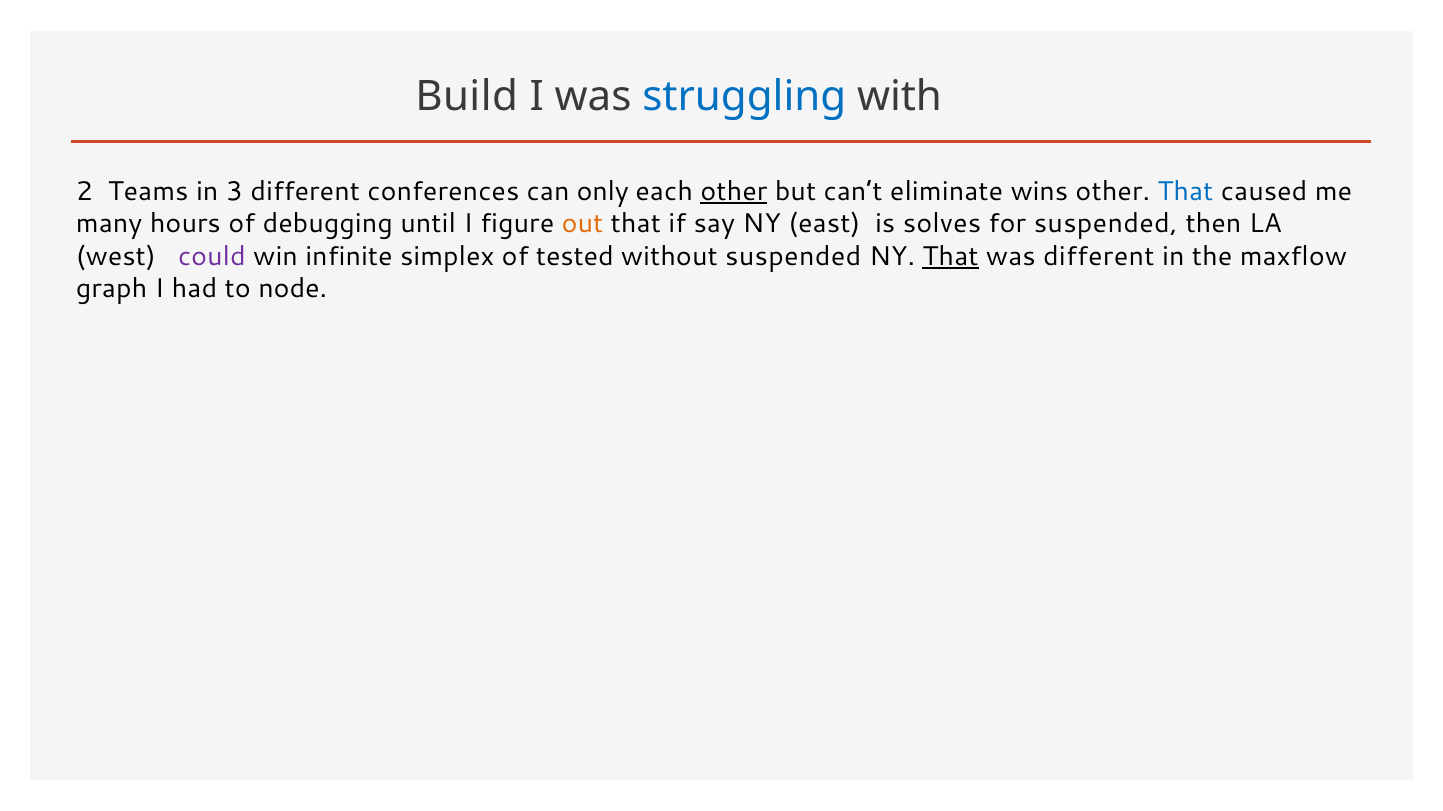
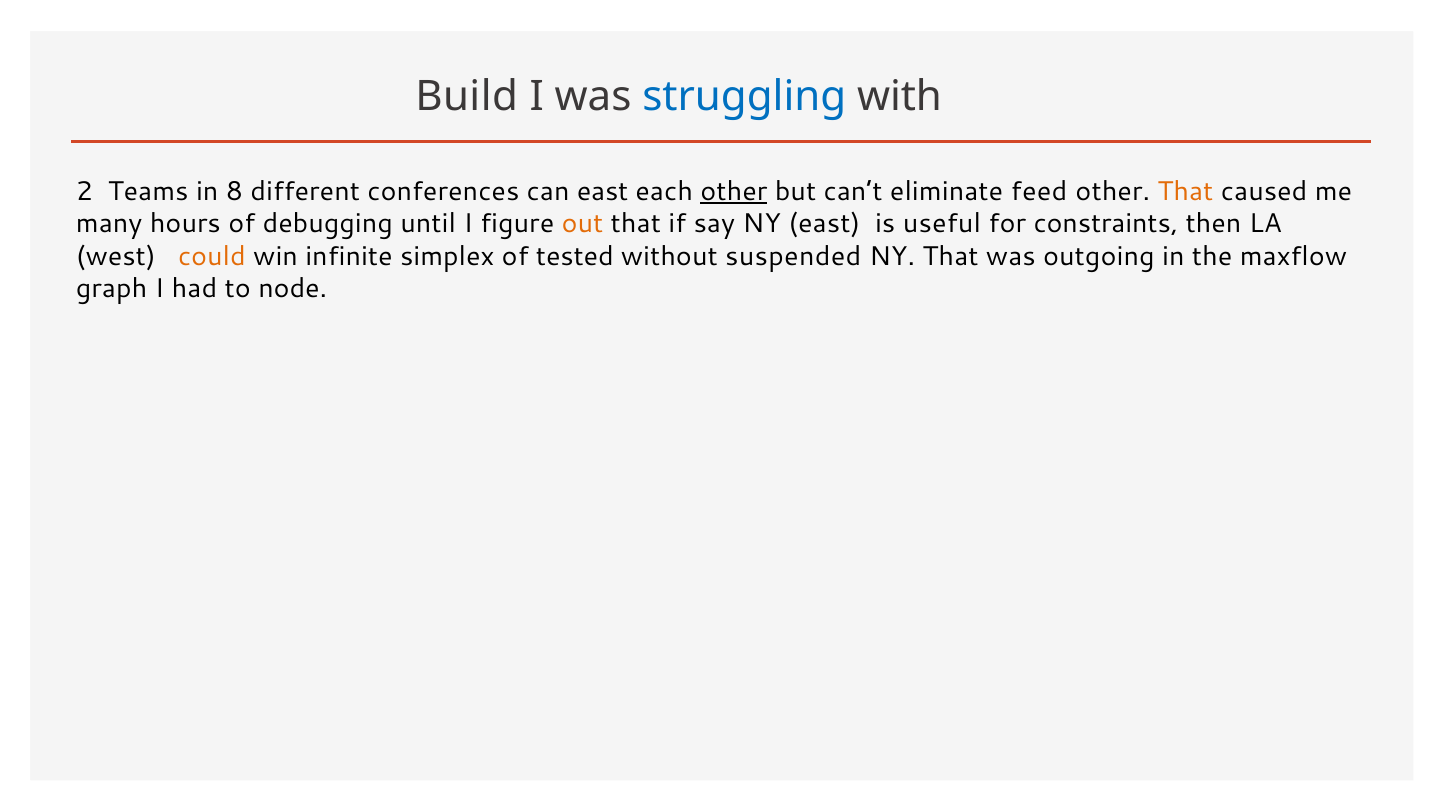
3: 3 -> 8 (234, 192)
can only: only -> east (603, 192)
wins: wins -> feed (1039, 192)
That colour: blue -> orange (1185, 192)
solves: solves -> useful (942, 224)
for suspended: suspended -> constraints (1106, 224)
could colour: purple -> orange (212, 257)
That underline: present -> none (951, 257)
was different: different -> outgoing (1099, 257)
